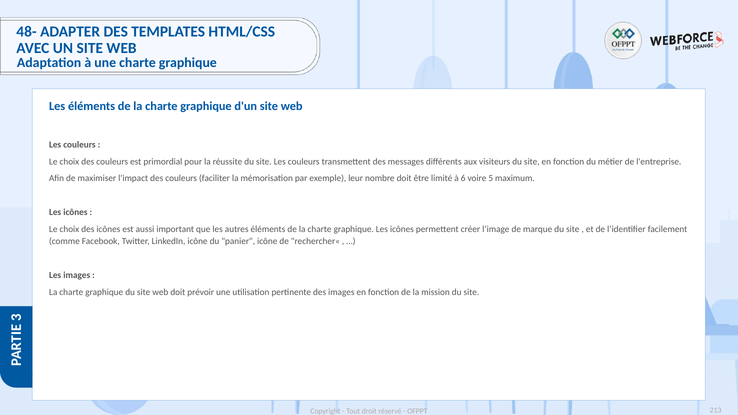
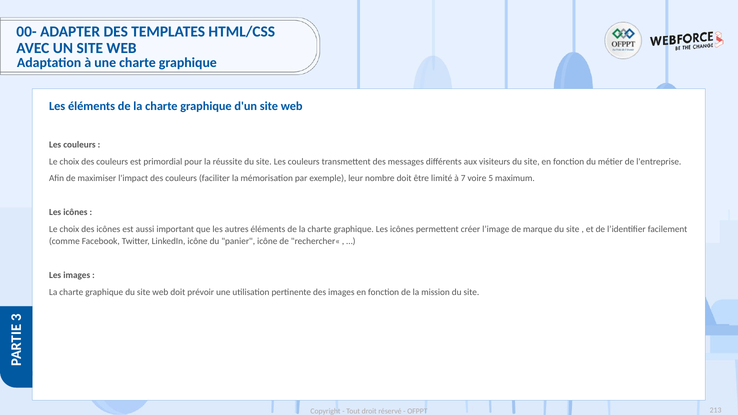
48-: 48- -> 00- (26, 32)
6: 6 -> 7 (463, 178)
